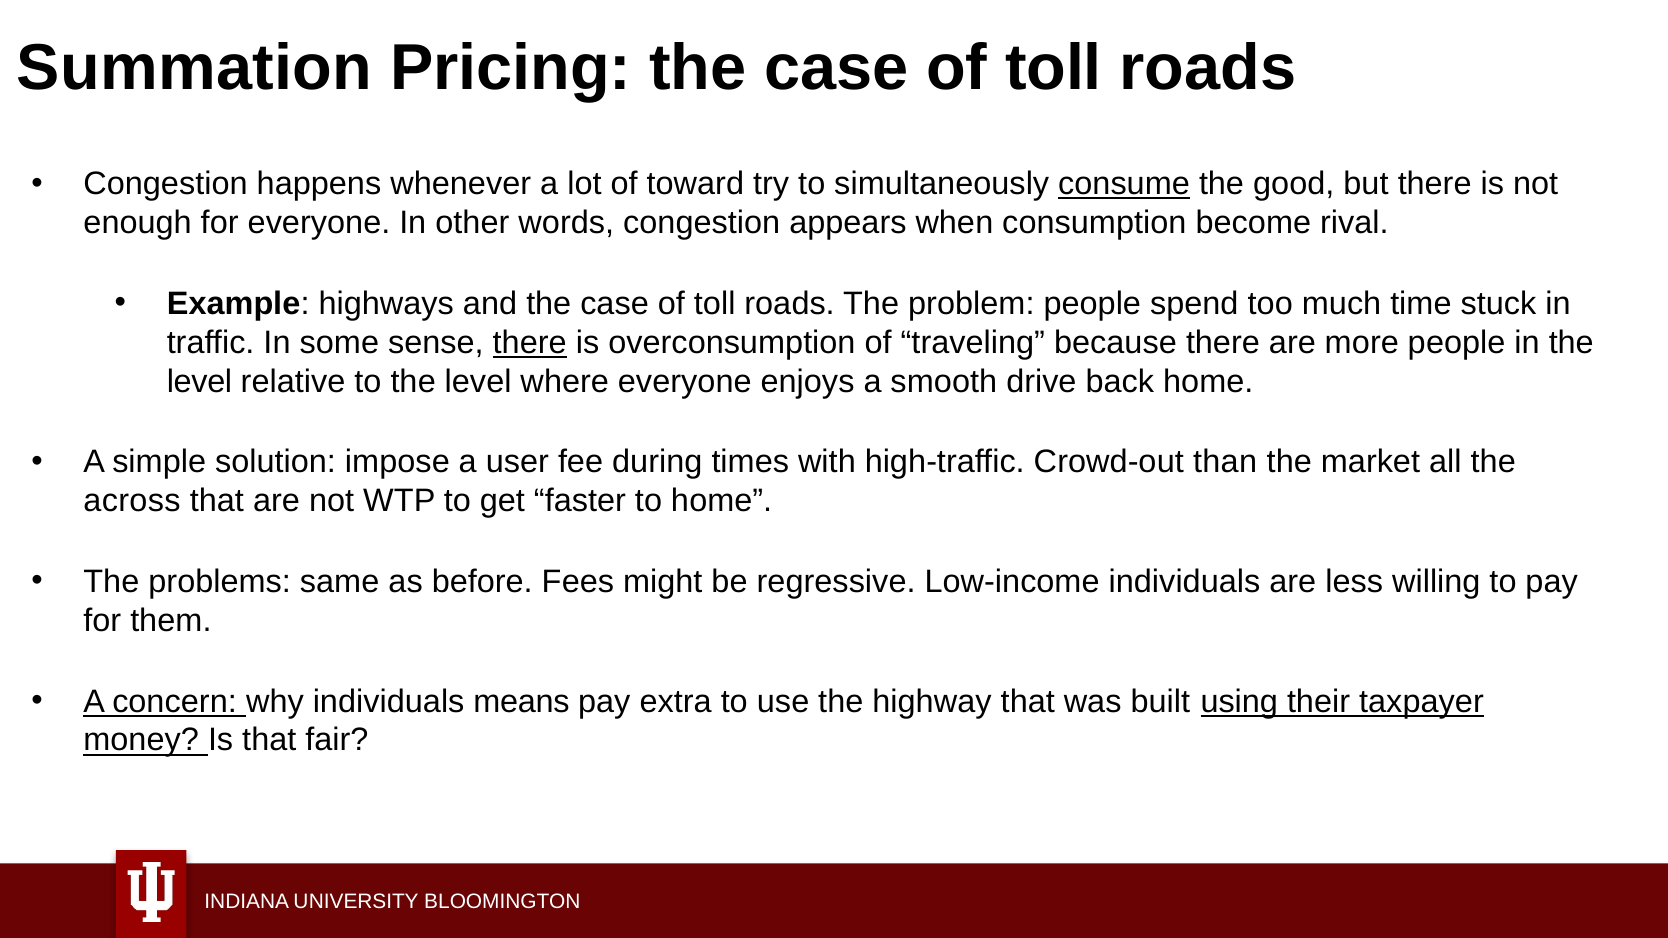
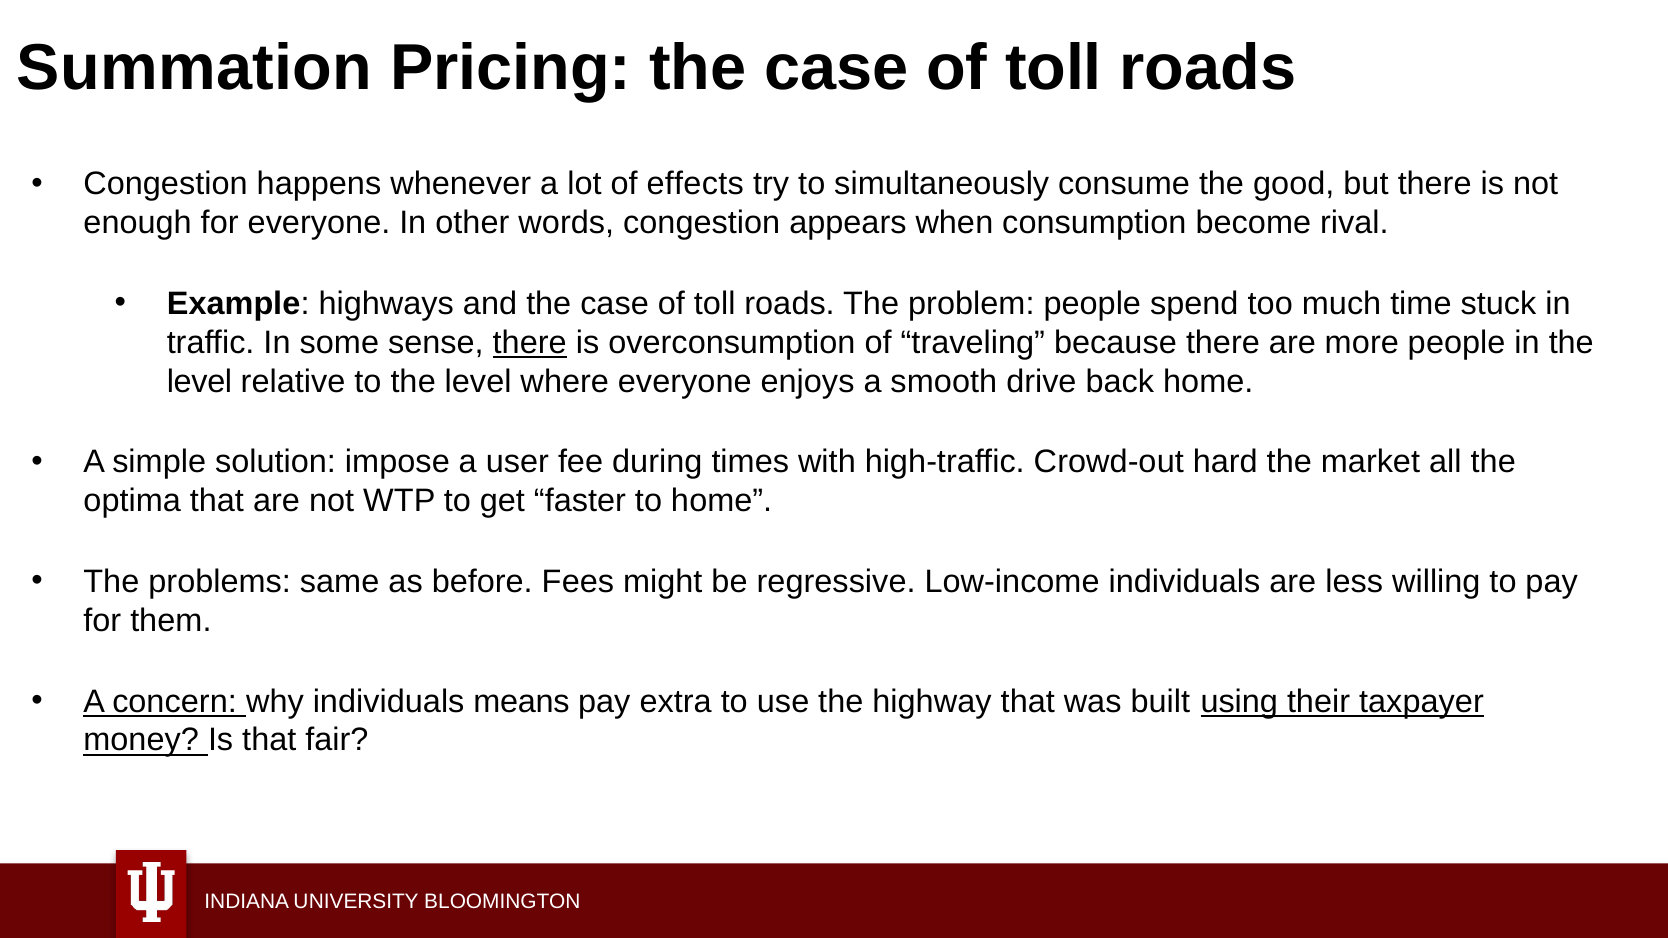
toward: toward -> effects (695, 184)
consume underline: present -> none (1124, 184)
than: than -> hard (1225, 462)
across: across -> optima (132, 501)
